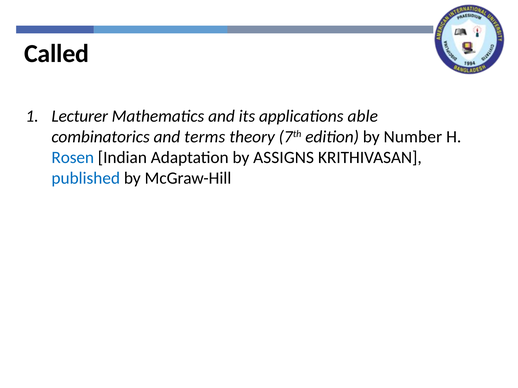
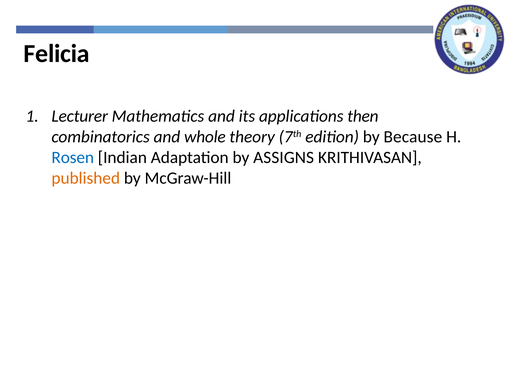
Called: Called -> Felicia (57, 54)
able: able -> then (363, 116)
terms: terms -> whole (205, 137)
Number: Number -> Because (413, 137)
published colour: blue -> orange (86, 178)
